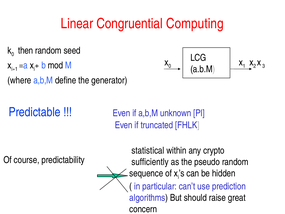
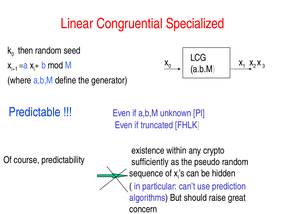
Computing: Computing -> Specialized (195, 24)
statistical: statistical -> existence (148, 150)
